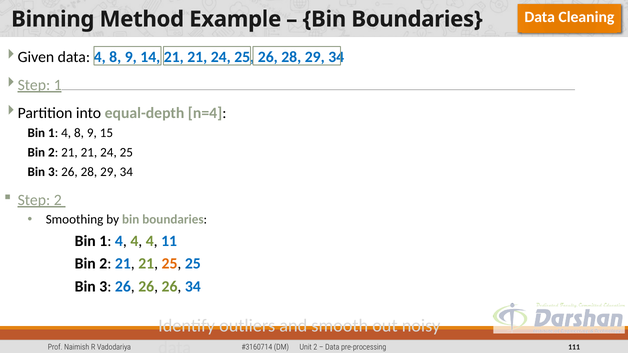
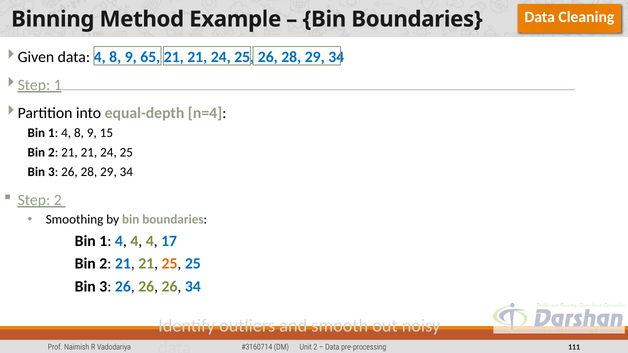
14: 14 -> 65 (150, 57)
11: 11 -> 17 (169, 241)
